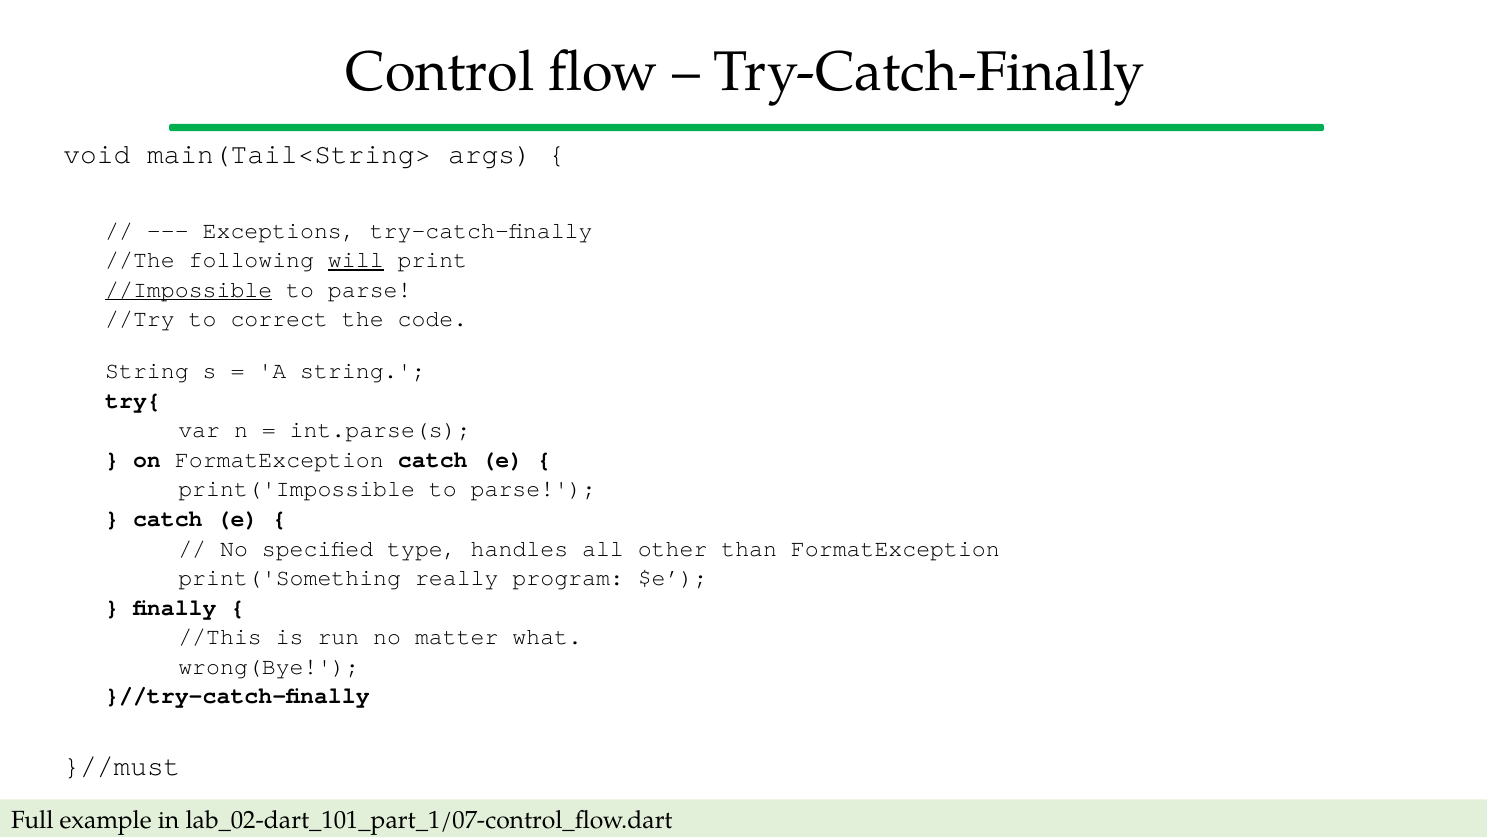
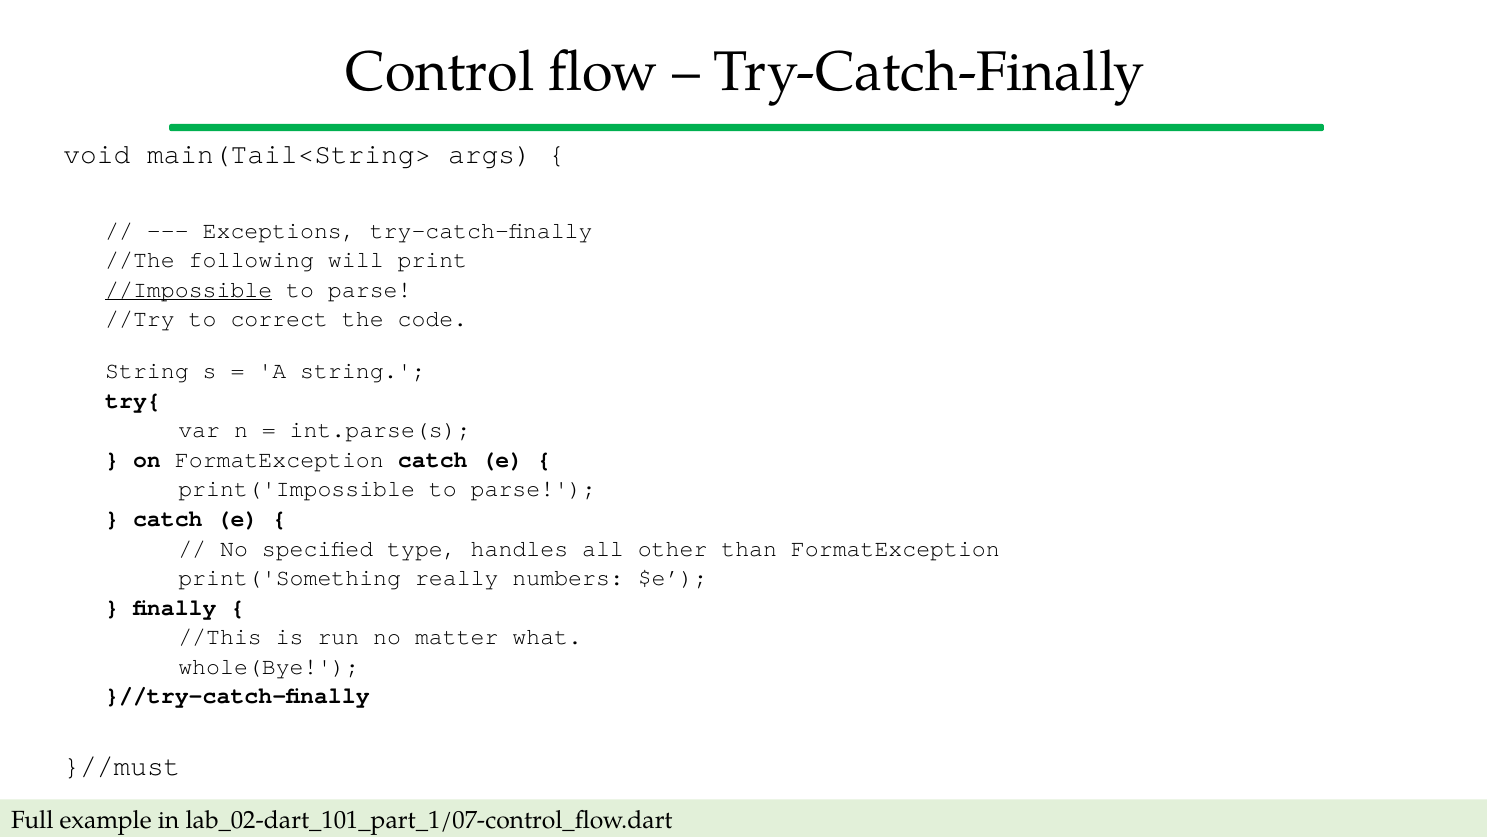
will underline: present -> none (356, 260)
program: program -> numbers (568, 577)
wrong(Bye: wrong(Bye -> whole(Bye (269, 666)
